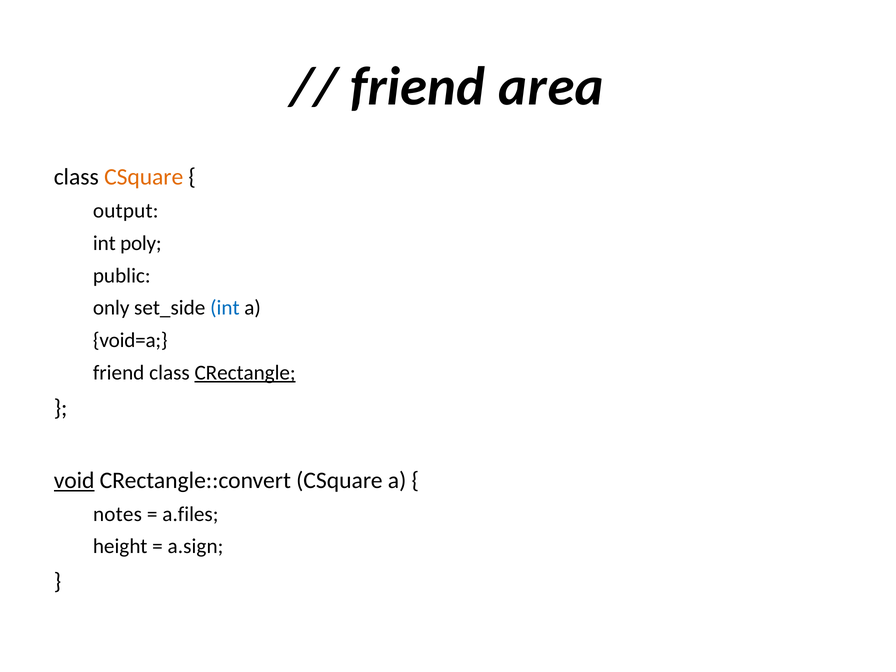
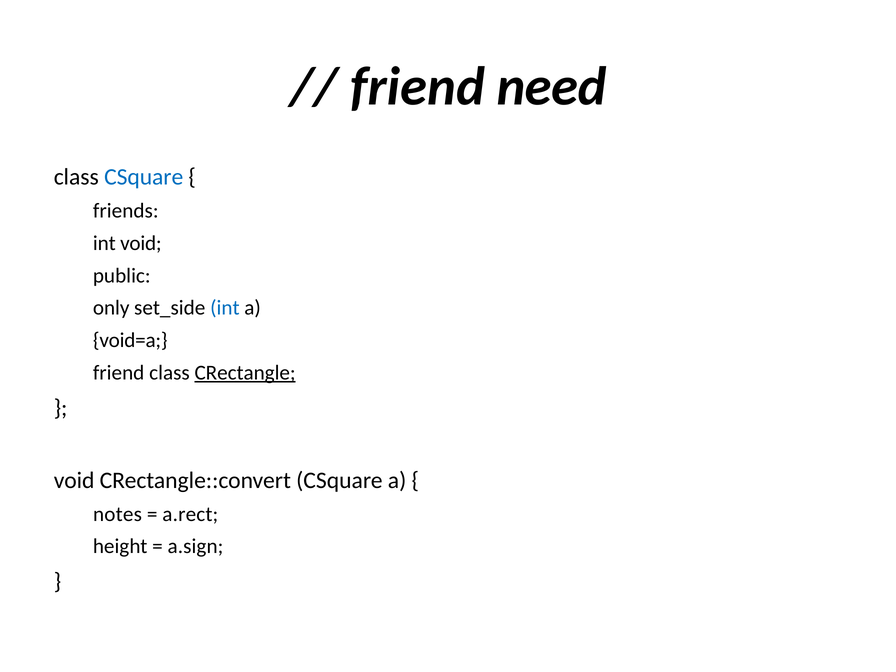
area: area -> need (552, 87)
CSquare colour: orange -> blue (144, 177)
output: output -> friends (126, 211)
int poly: poly -> void (141, 243)
void underline: present -> none (74, 480)
a.files: a.files -> a.rect (190, 514)
